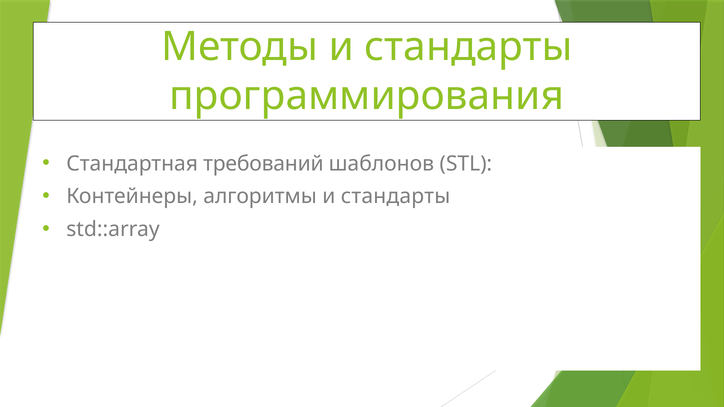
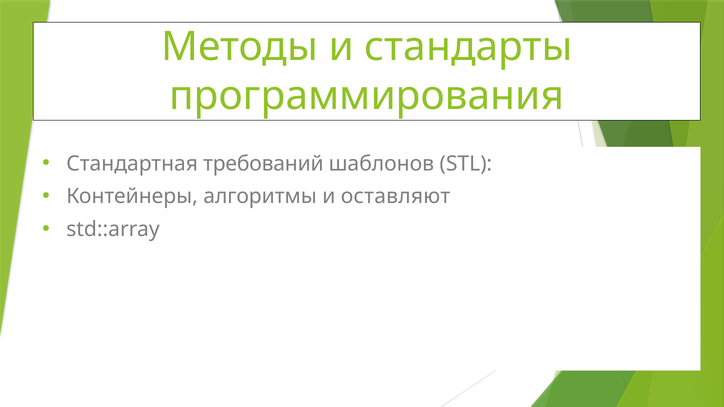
алгоритмы и стандарты: стандарты -> оставляют (396, 197)
